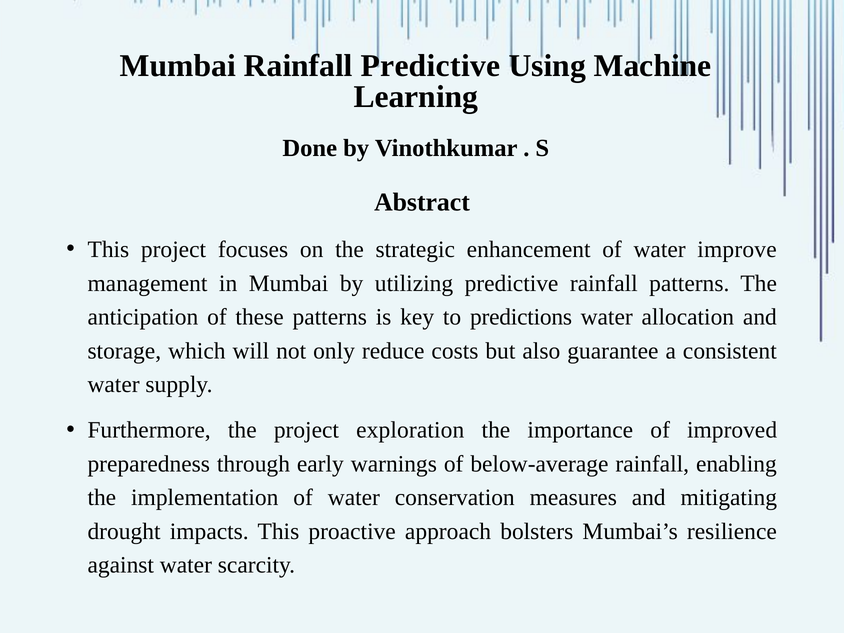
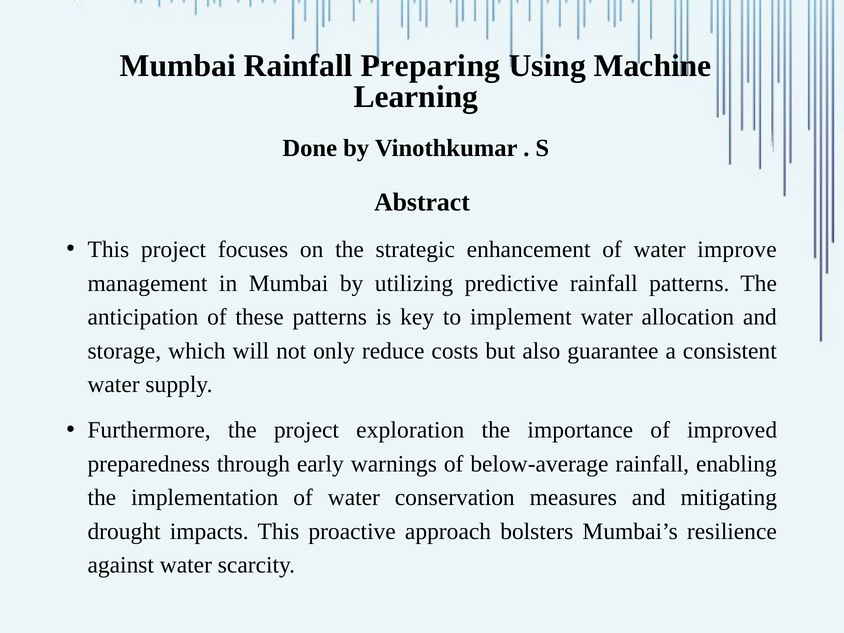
Rainfall Predictive: Predictive -> Preparing (431, 66)
predictions: predictions -> implement (521, 317)
